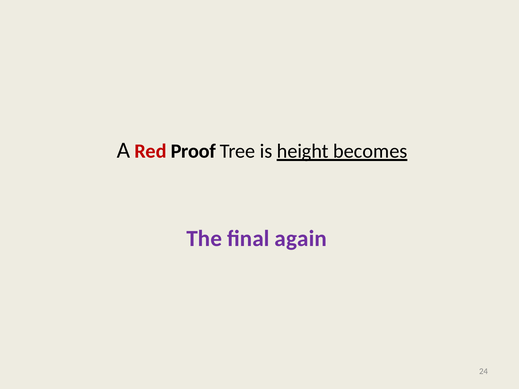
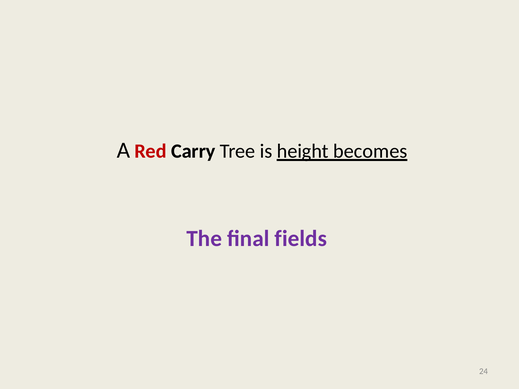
Proof: Proof -> Carry (193, 151)
again: again -> fields (301, 239)
